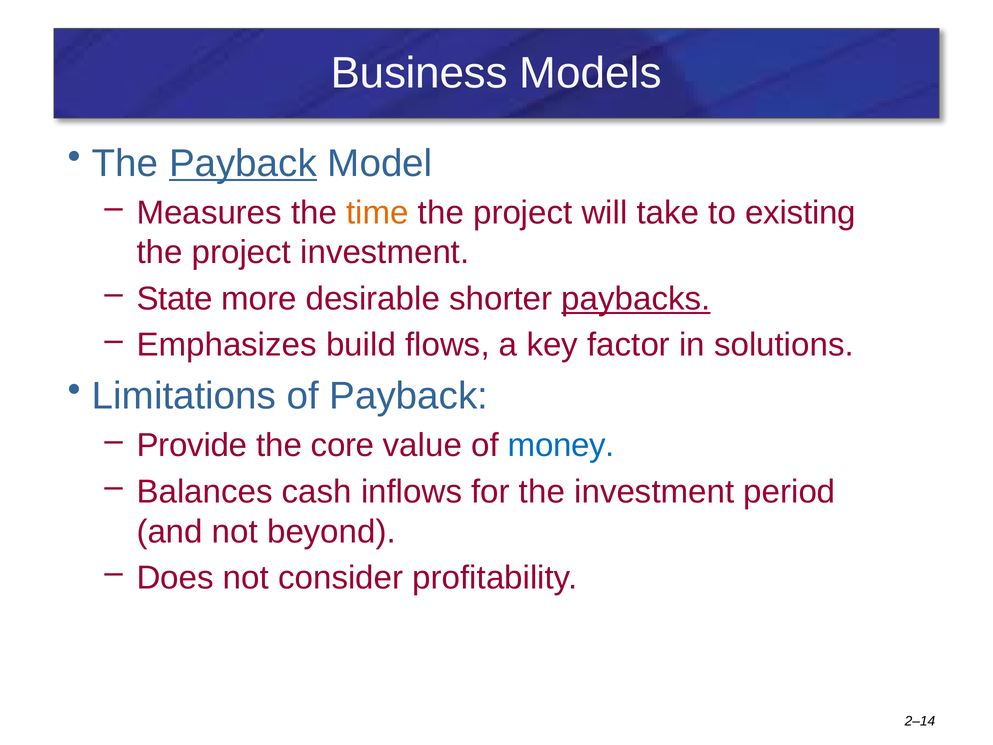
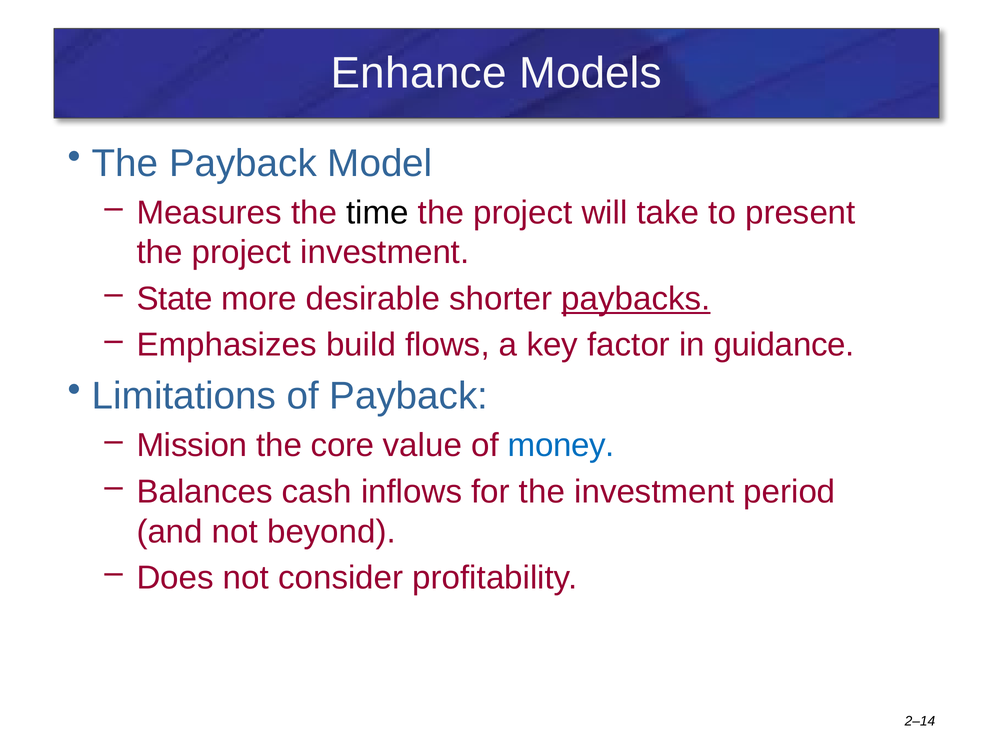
Business: Business -> Enhance (419, 73)
Payback underline: present -> none (243, 163)
time colour: orange -> black (378, 213)
existing: existing -> present (800, 213)
solutions: solutions -> guidance (784, 345)
Provide: Provide -> Mission (192, 445)
